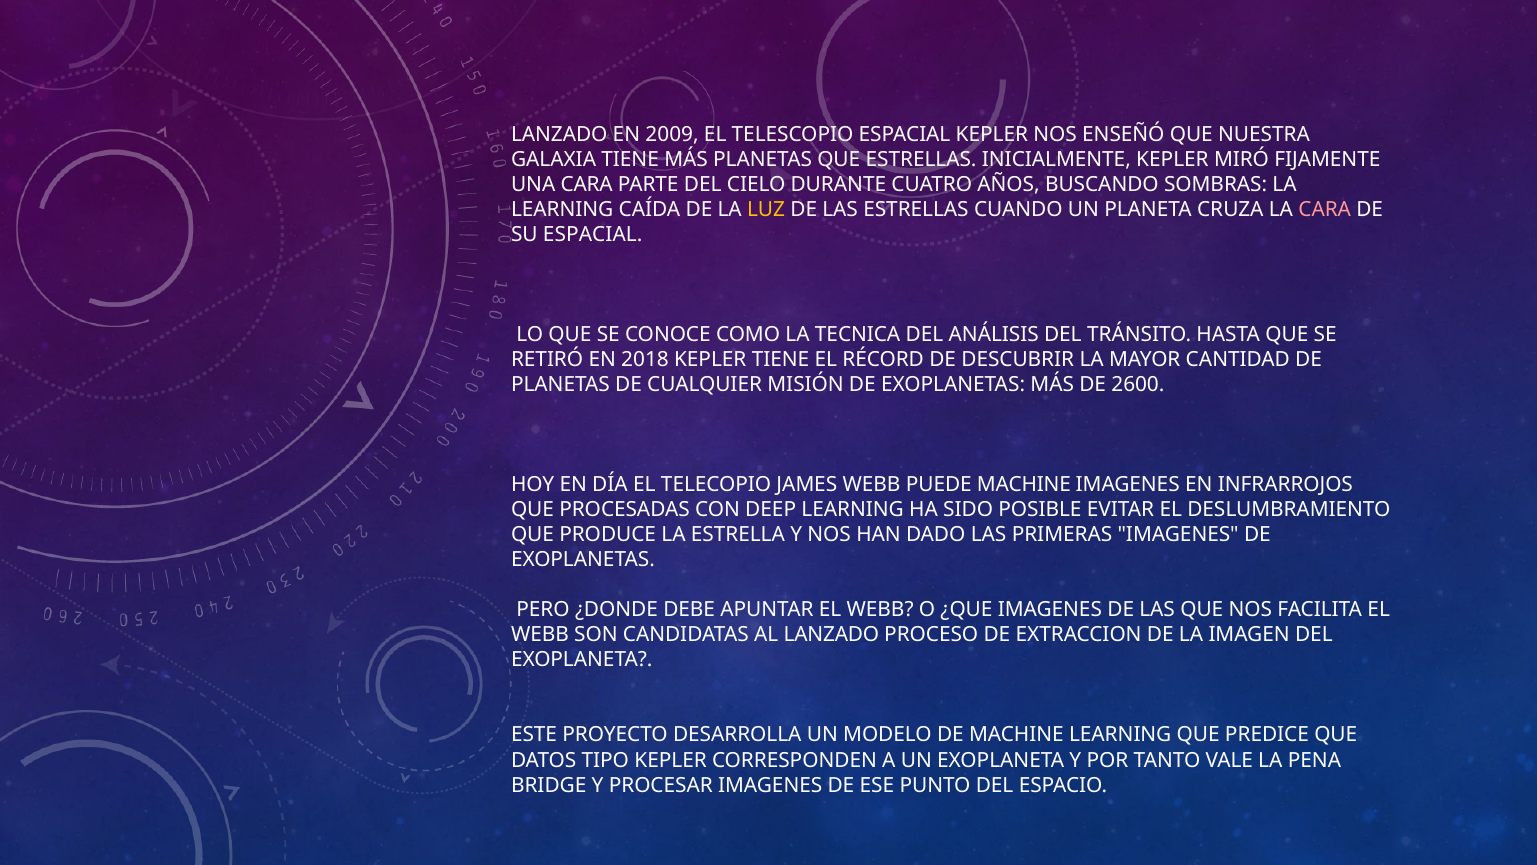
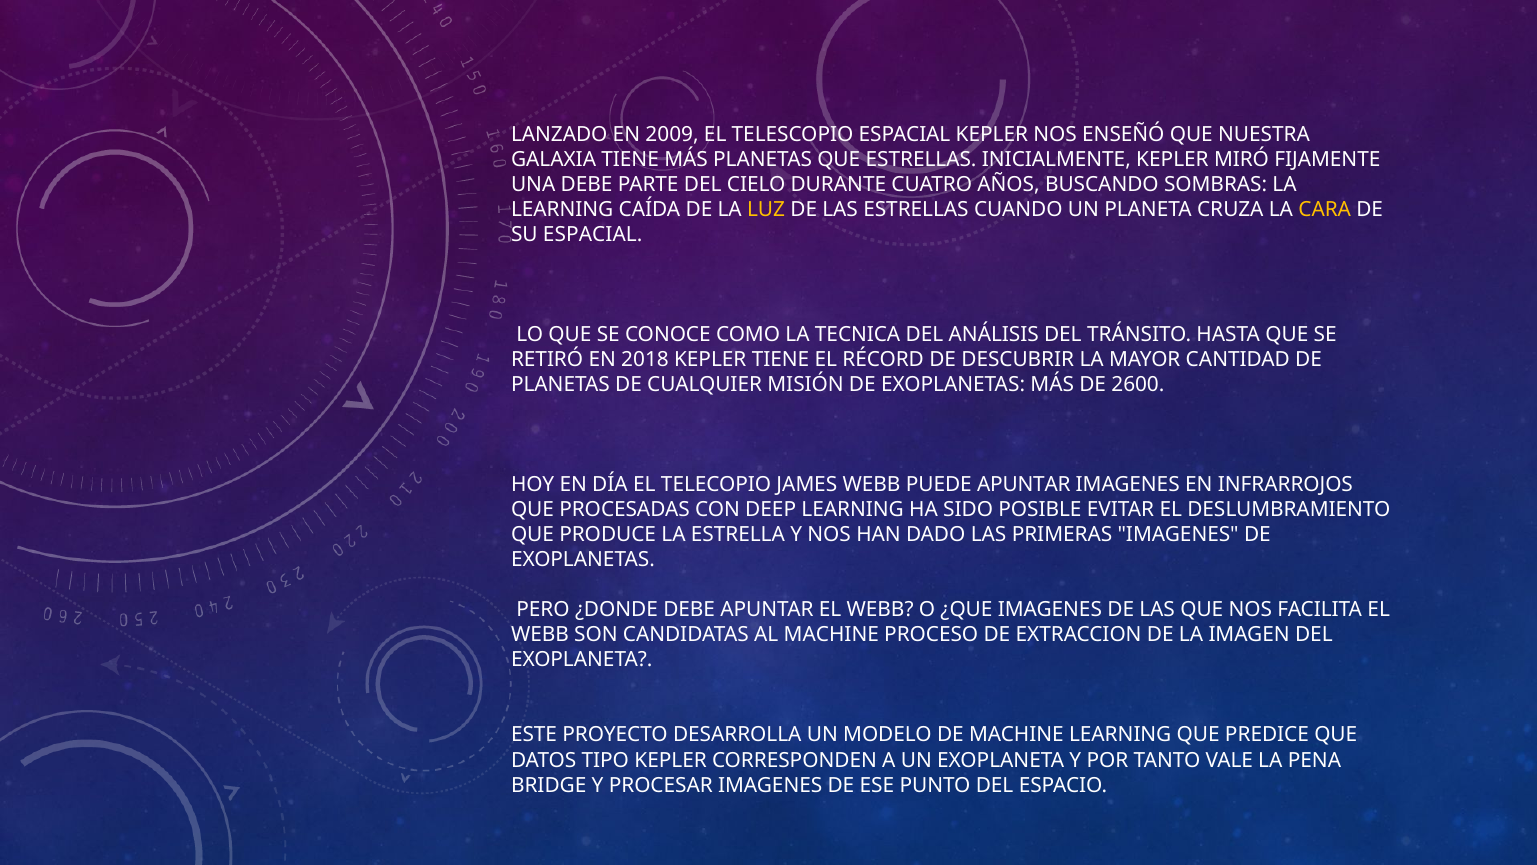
UNA CARA: CARA -> DEBE (587, 185)
CARA colour: pink -> yellow (1325, 210)
PUEDE MACHINE: MACHINE -> APUNTAR (1024, 485)
AL LANZADO: LANZADO -> MACHINE (831, 635)
